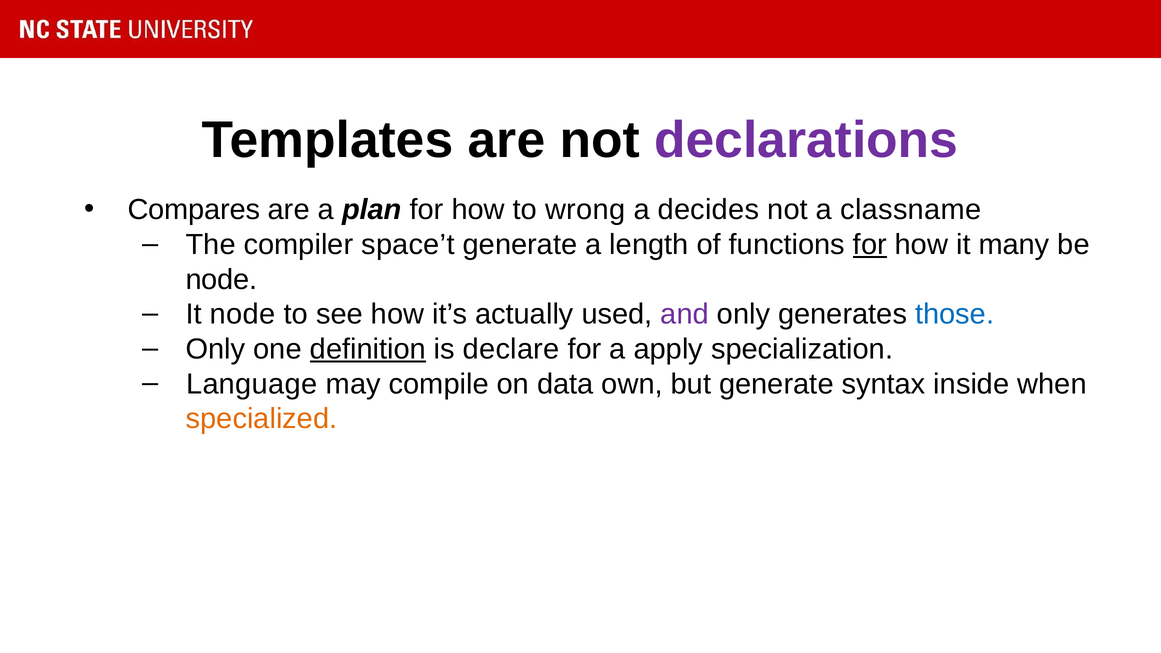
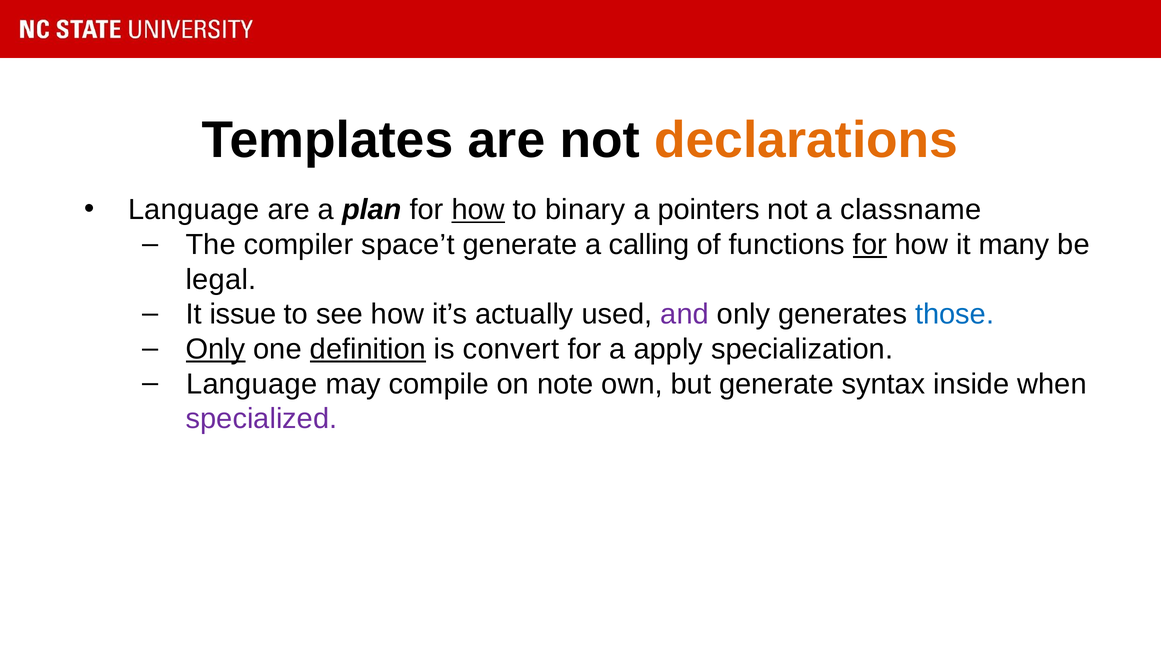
declarations colour: purple -> orange (806, 140)
Compares: Compares -> Language (194, 210)
how underline: none -> present (478, 210)
wrong: wrong -> binary (585, 210)
decides: decides -> pointers (709, 210)
length: length -> calling (649, 245)
node: node -> legal (221, 279)
It node: node -> issue (243, 314)
Only underline: none -> present (216, 349)
declare: declare -> convert (511, 349)
data: data -> note (565, 384)
specialized colour: orange -> purple (262, 419)
